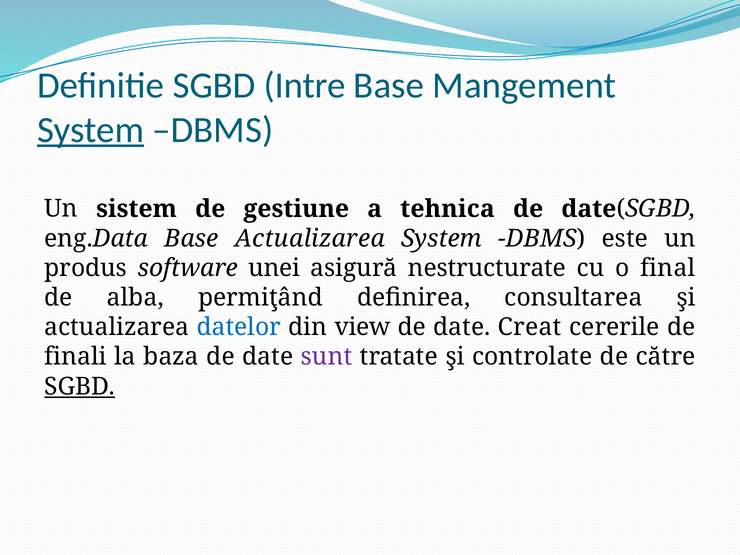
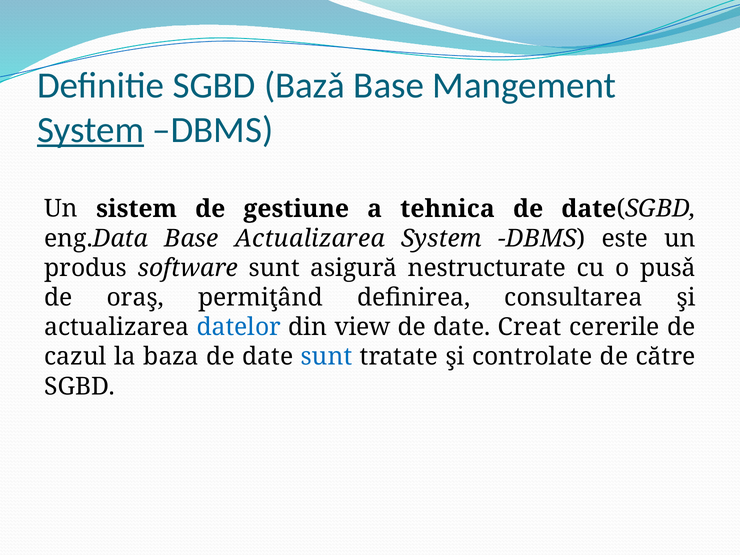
Intre: Intre -> Bazǎ (305, 85)
software unei: unei -> sunt (274, 268)
final: final -> pusǎ (668, 268)
alba: alba -> oraş (135, 298)
finali: finali -> cazul (75, 357)
sunt colour: purple -> blue (327, 357)
SGBD underline: present -> none (80, 386)
